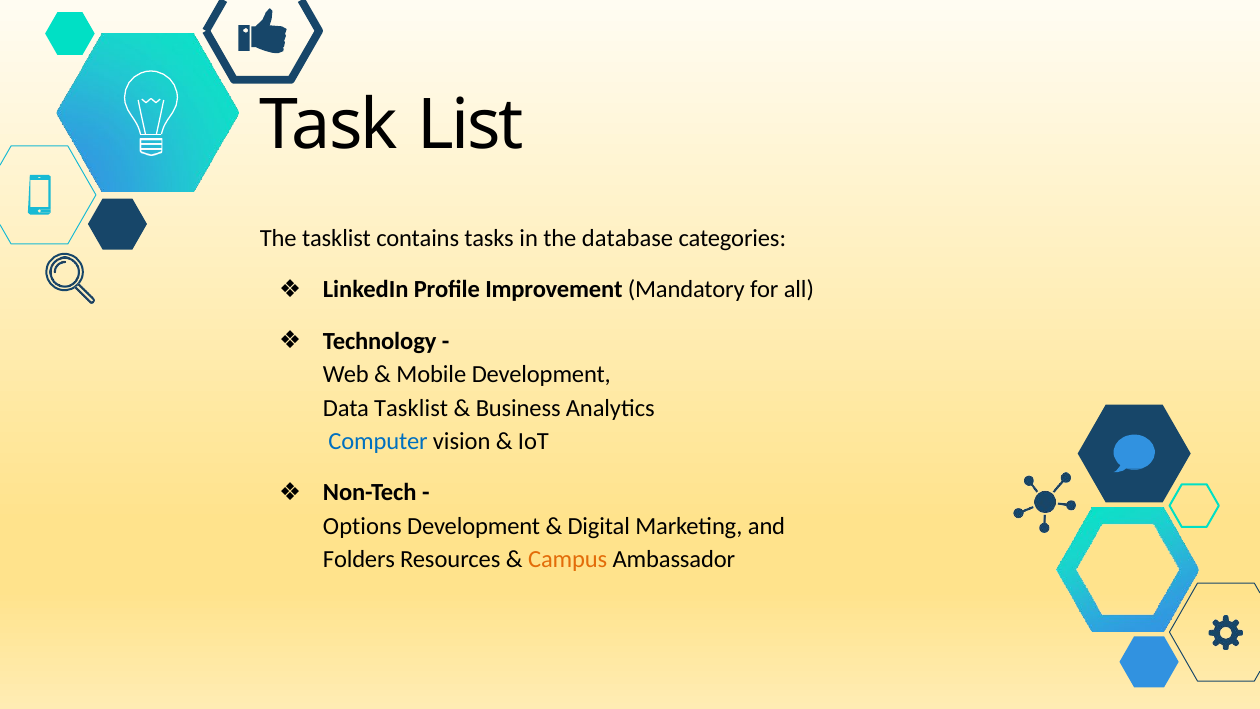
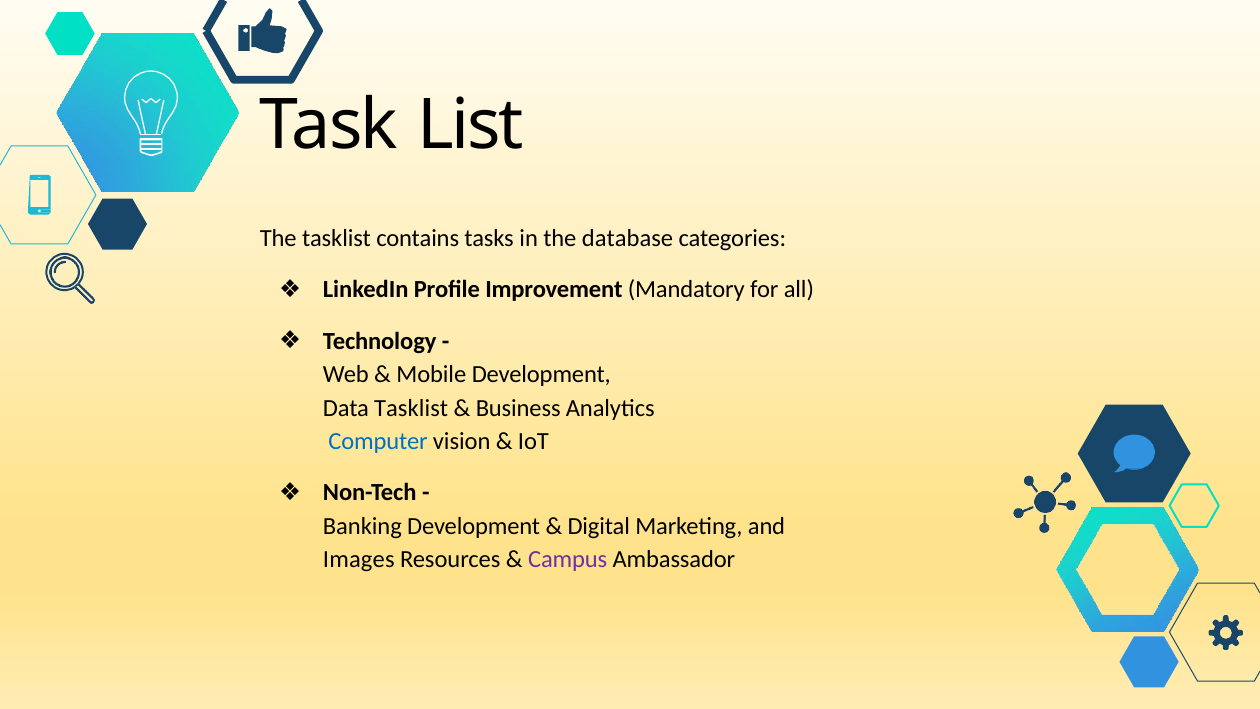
Options: Options -> Banking (362, 526)
Folders: Folders -> Images (359, 560)
Campus colour: orange -> purple (568, 560)
